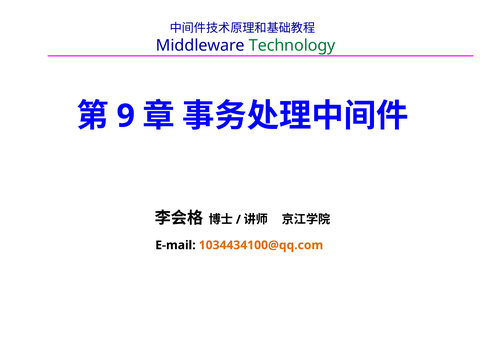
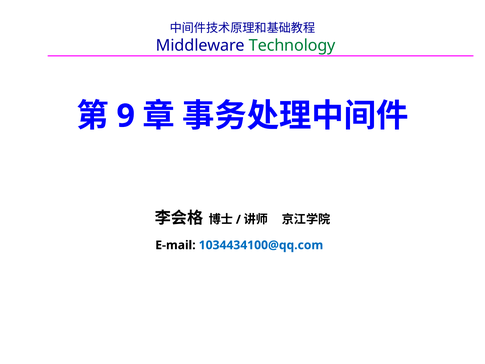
1034434100@qq.com colour: orange -> blue (261, 245)
